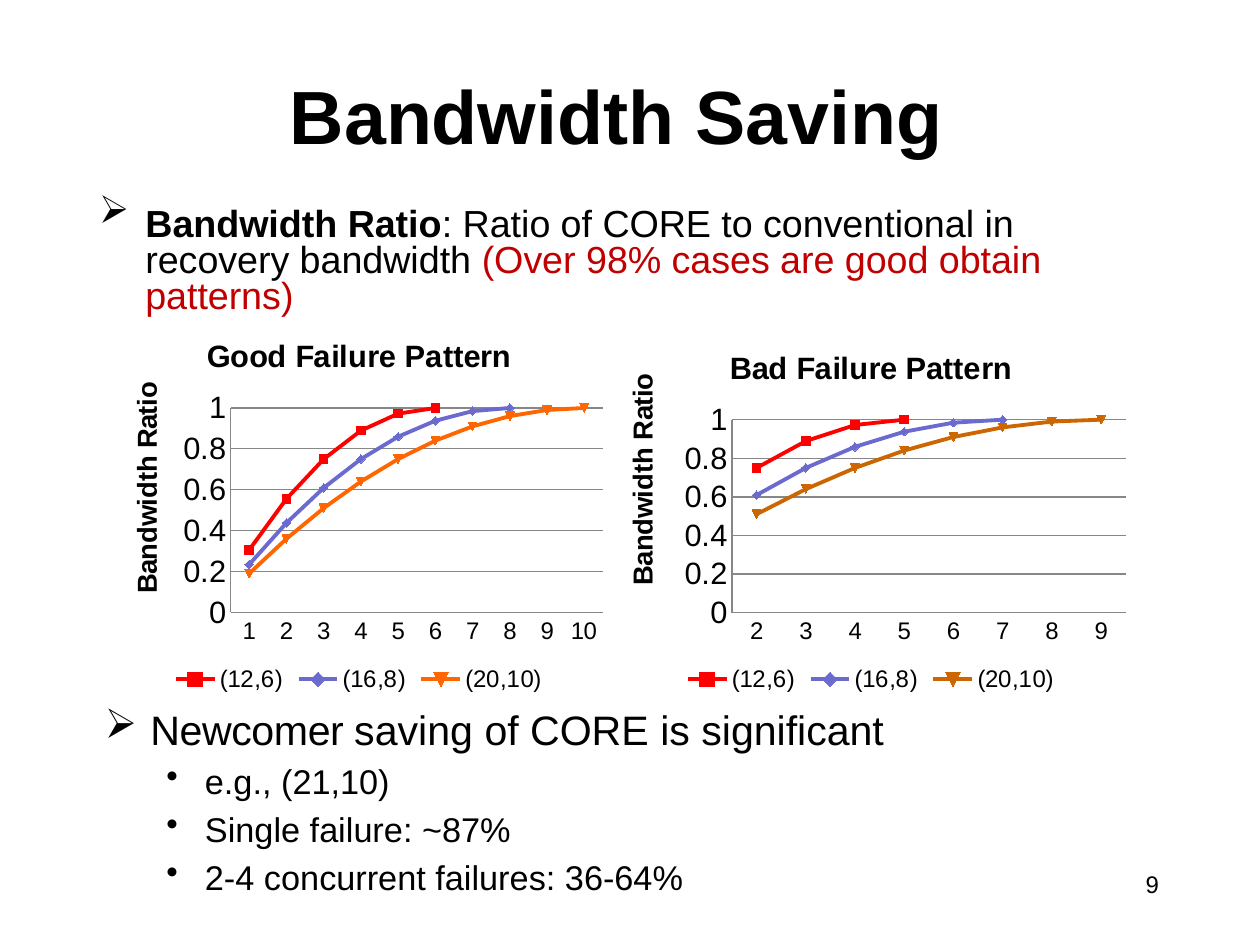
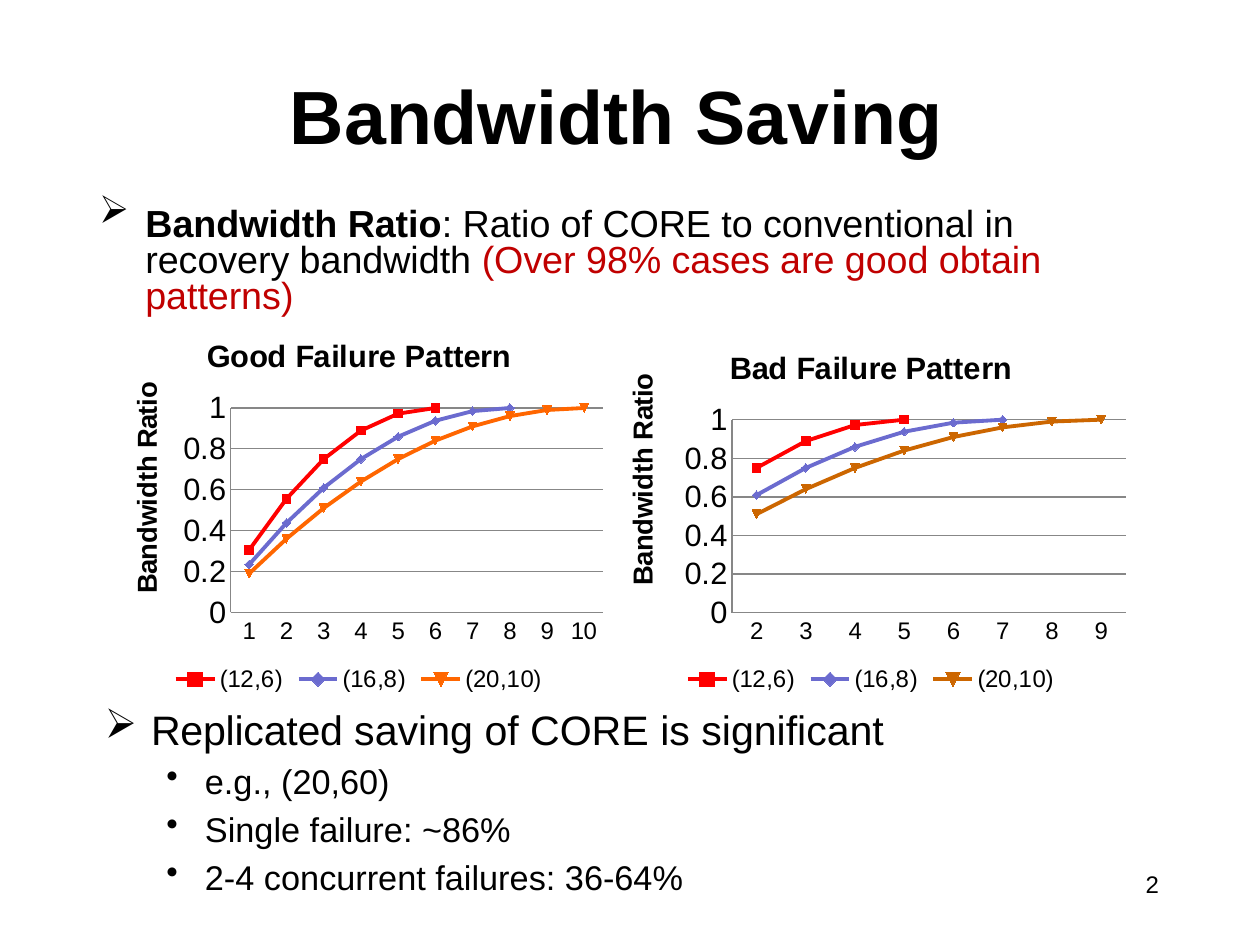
Newcomer: Newcomer -> Replicated (247, 731)
21,10: 21,10 -> 20,60 (335, 783)
~87%: ~87% -> ~86% (466, 831)
36-64% 9: 9 -> 2 (1152, 885)
